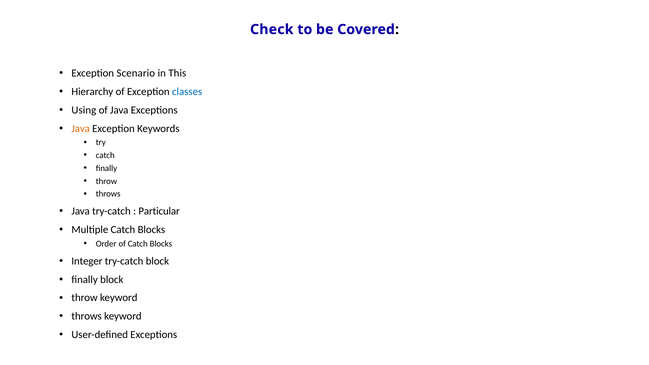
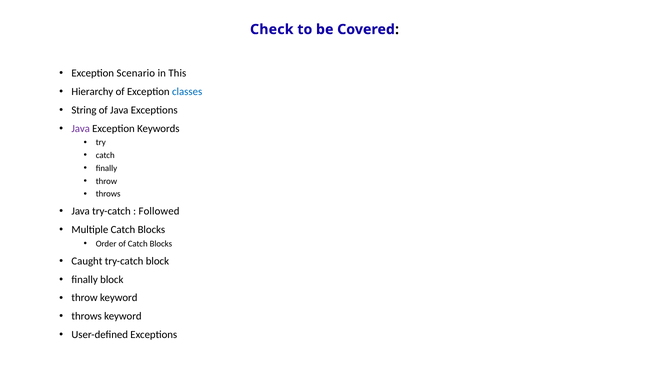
Using: Using -> String (84, 110)
Java colour: orange -> purple (81, 129)
Particular: Particular -> Followed (159, 211)
Integer: Integer -> Caught (87, 261)
